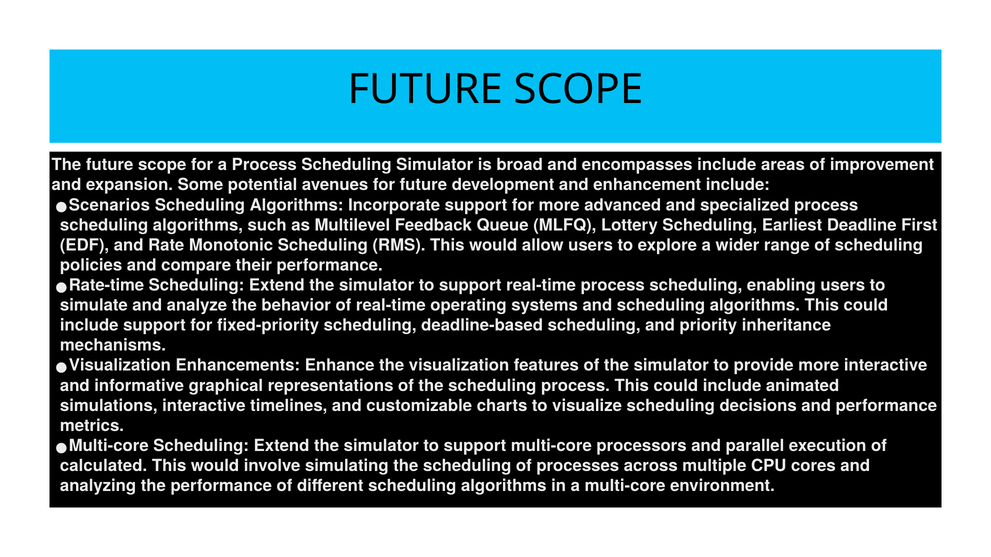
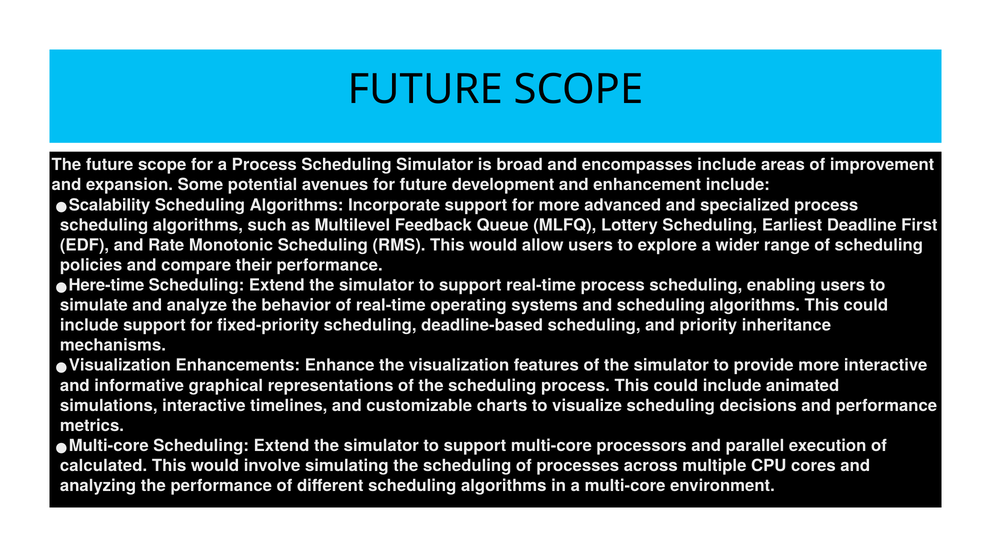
Scenarios: Scenarios -> Scalability (110, 205)
Rate-time: Rate-time -> Here-time (106, 285)
